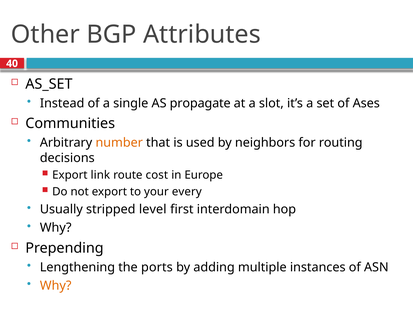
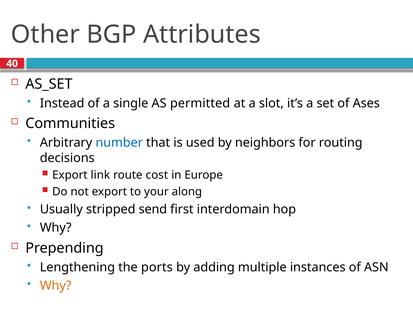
propagate: propagate -> permitted (200, 103)
number colour: orange -> blue (119, 143)
every: every -> along (187, 192)
level: level -> send (153, 209)
